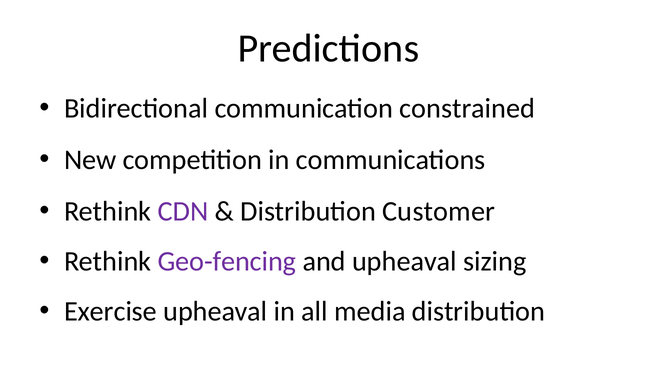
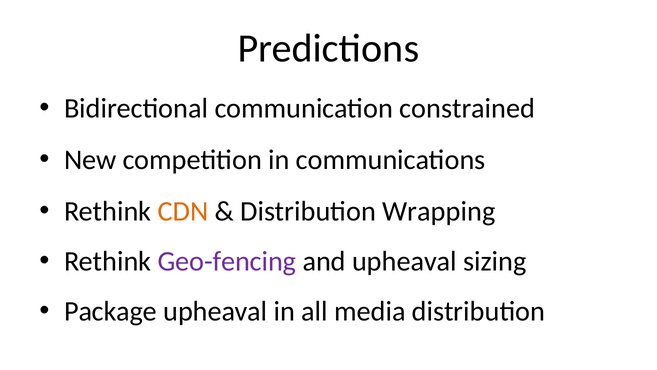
CDN colour: purple -> orange (183, 211)
Customer: Customer -> Wrapping (439, 211)
Exercise: Exercise -> Package (111, 311)
